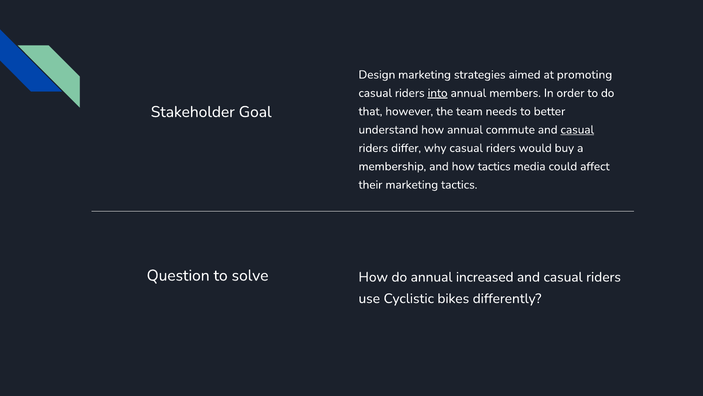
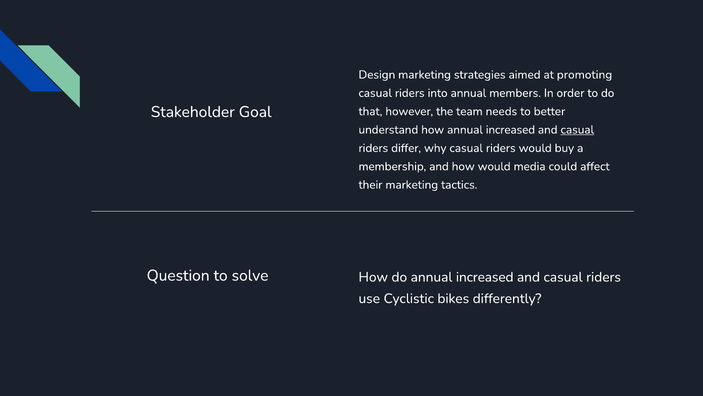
into underline: present -> none (438, 93)
how annual commute: commute -> increased (510, 130)
how tactics: tactics -> would (494, 166)
